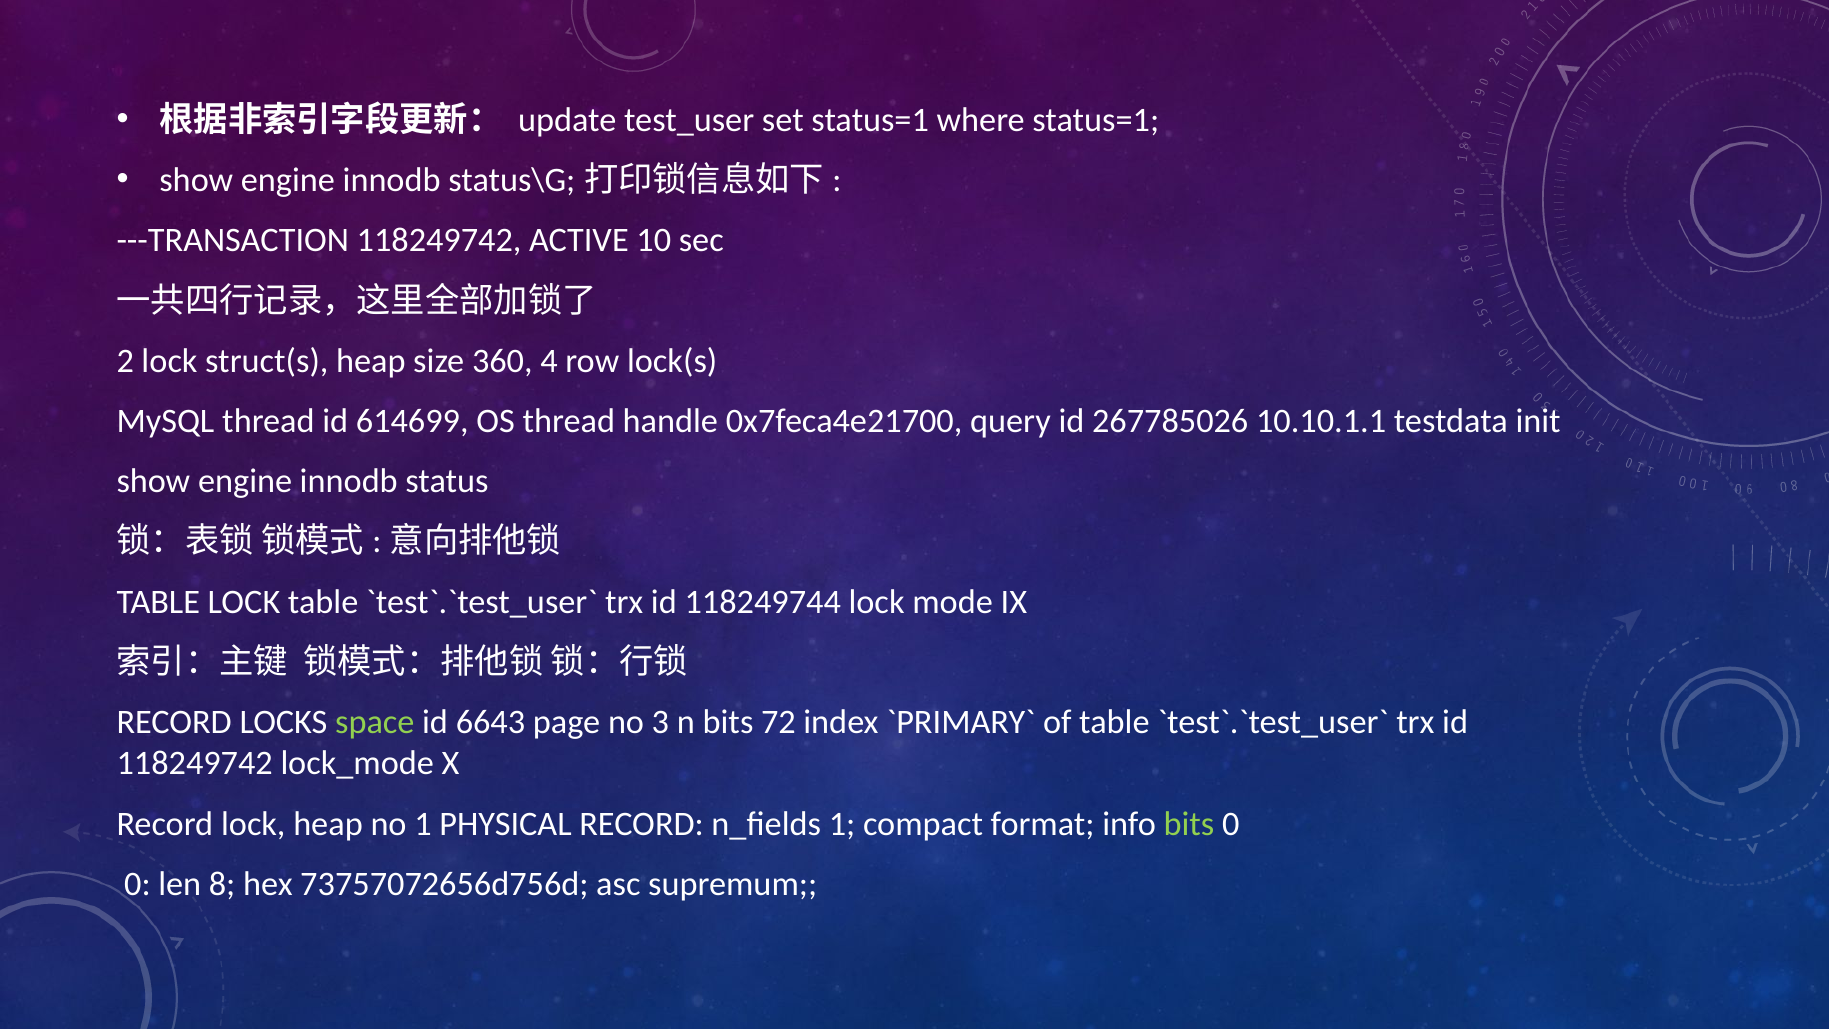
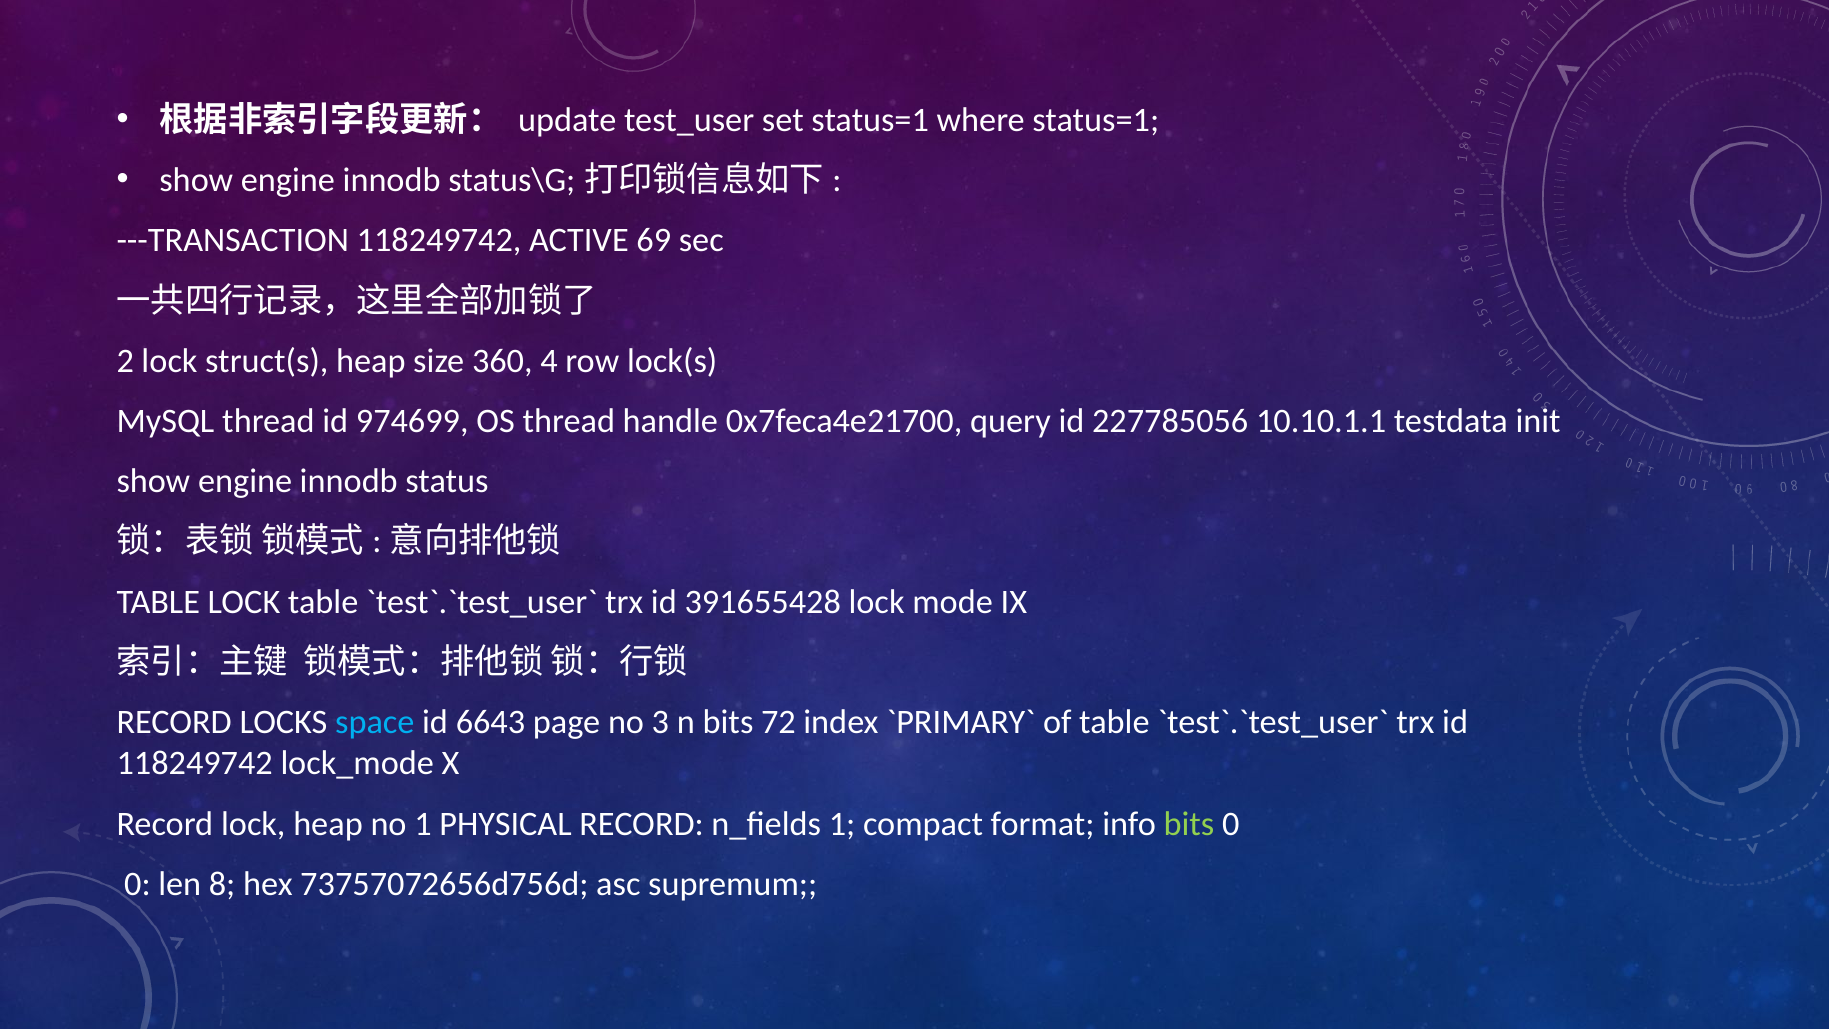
10: 10 -> 69 (654, 240)
614699: 614699 -> 974699 (412, 421)
267785026: 267785026 -> 227785056 (1170, 421)
118249744: 118249744 -> 391655428 (763, 602)
space colour: light green -> light blue (375, 722)
